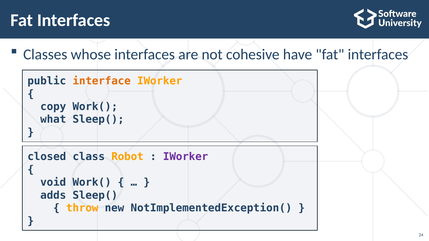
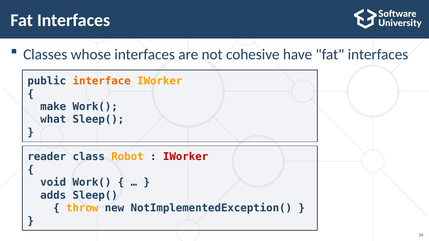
copy: copy -> make (53, 107)
closed: closed -> reader (47, 157)
IWorker colour: purple -> red (186, 157)
